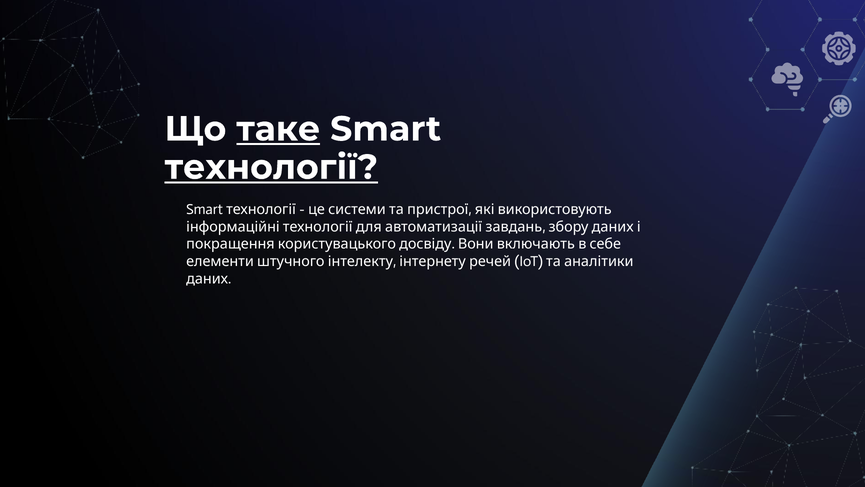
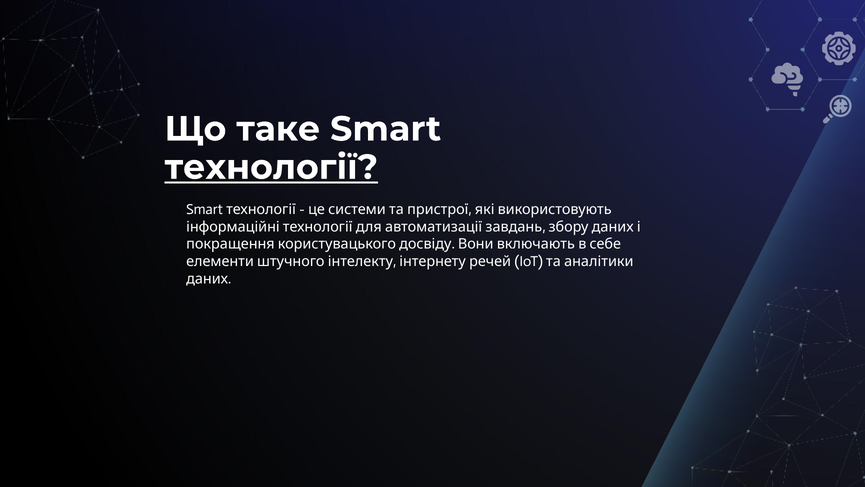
таке underline: present -> none (278, 129)
